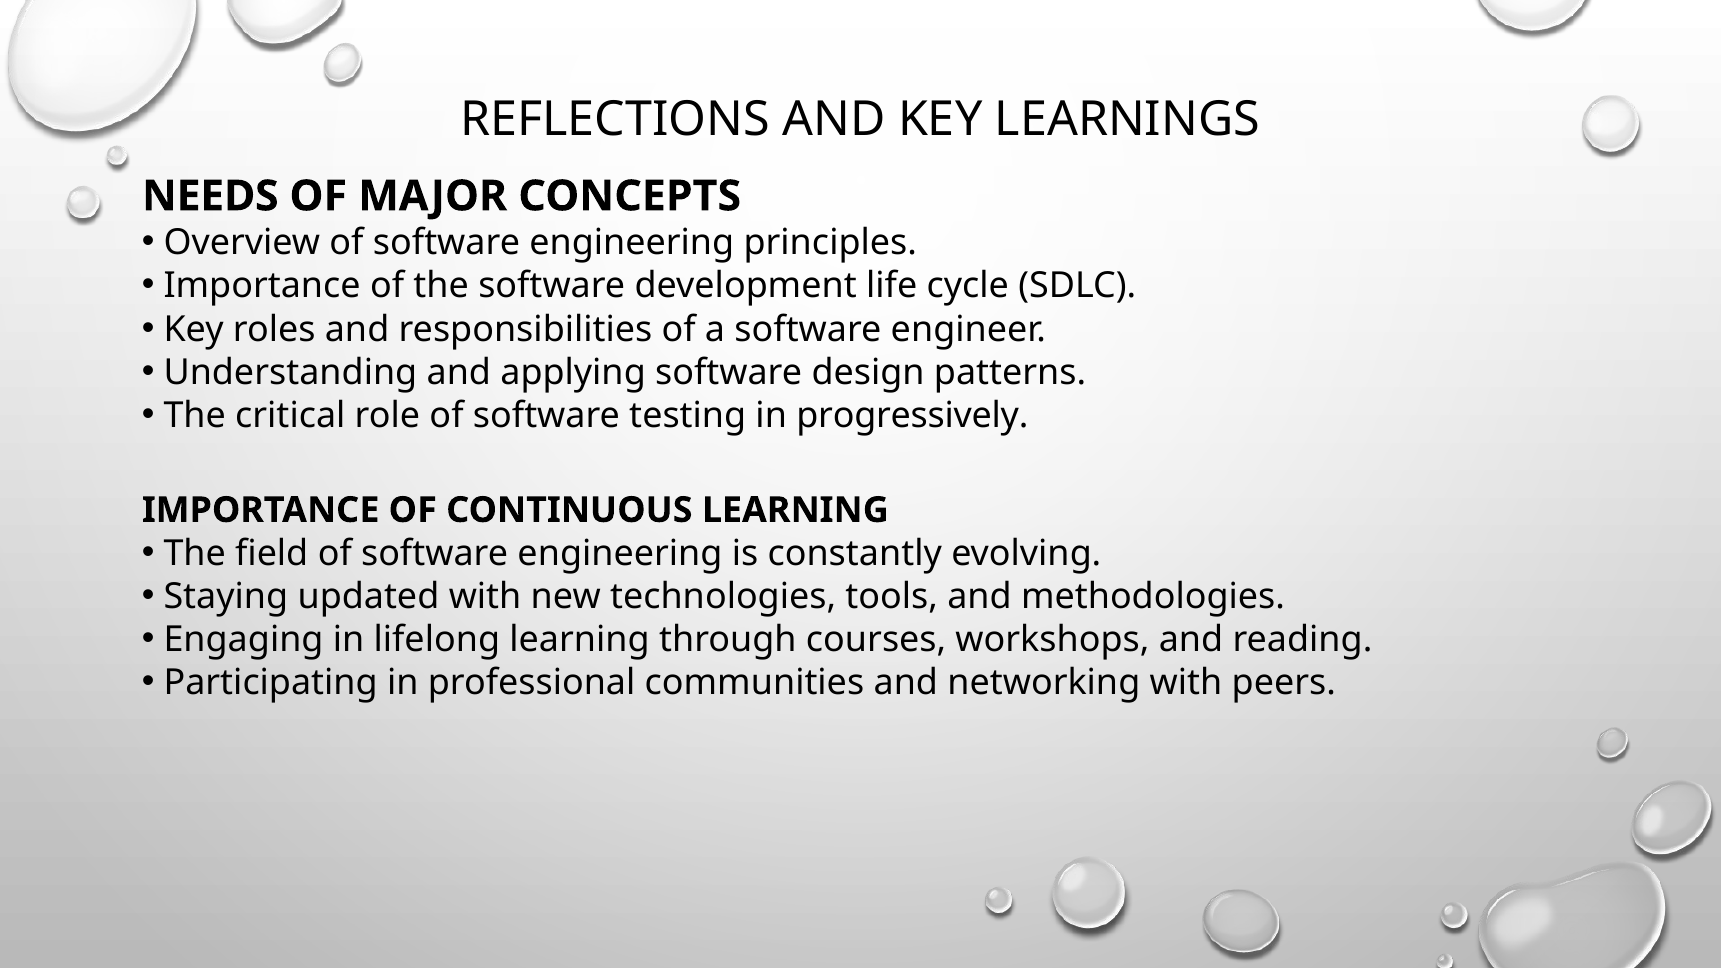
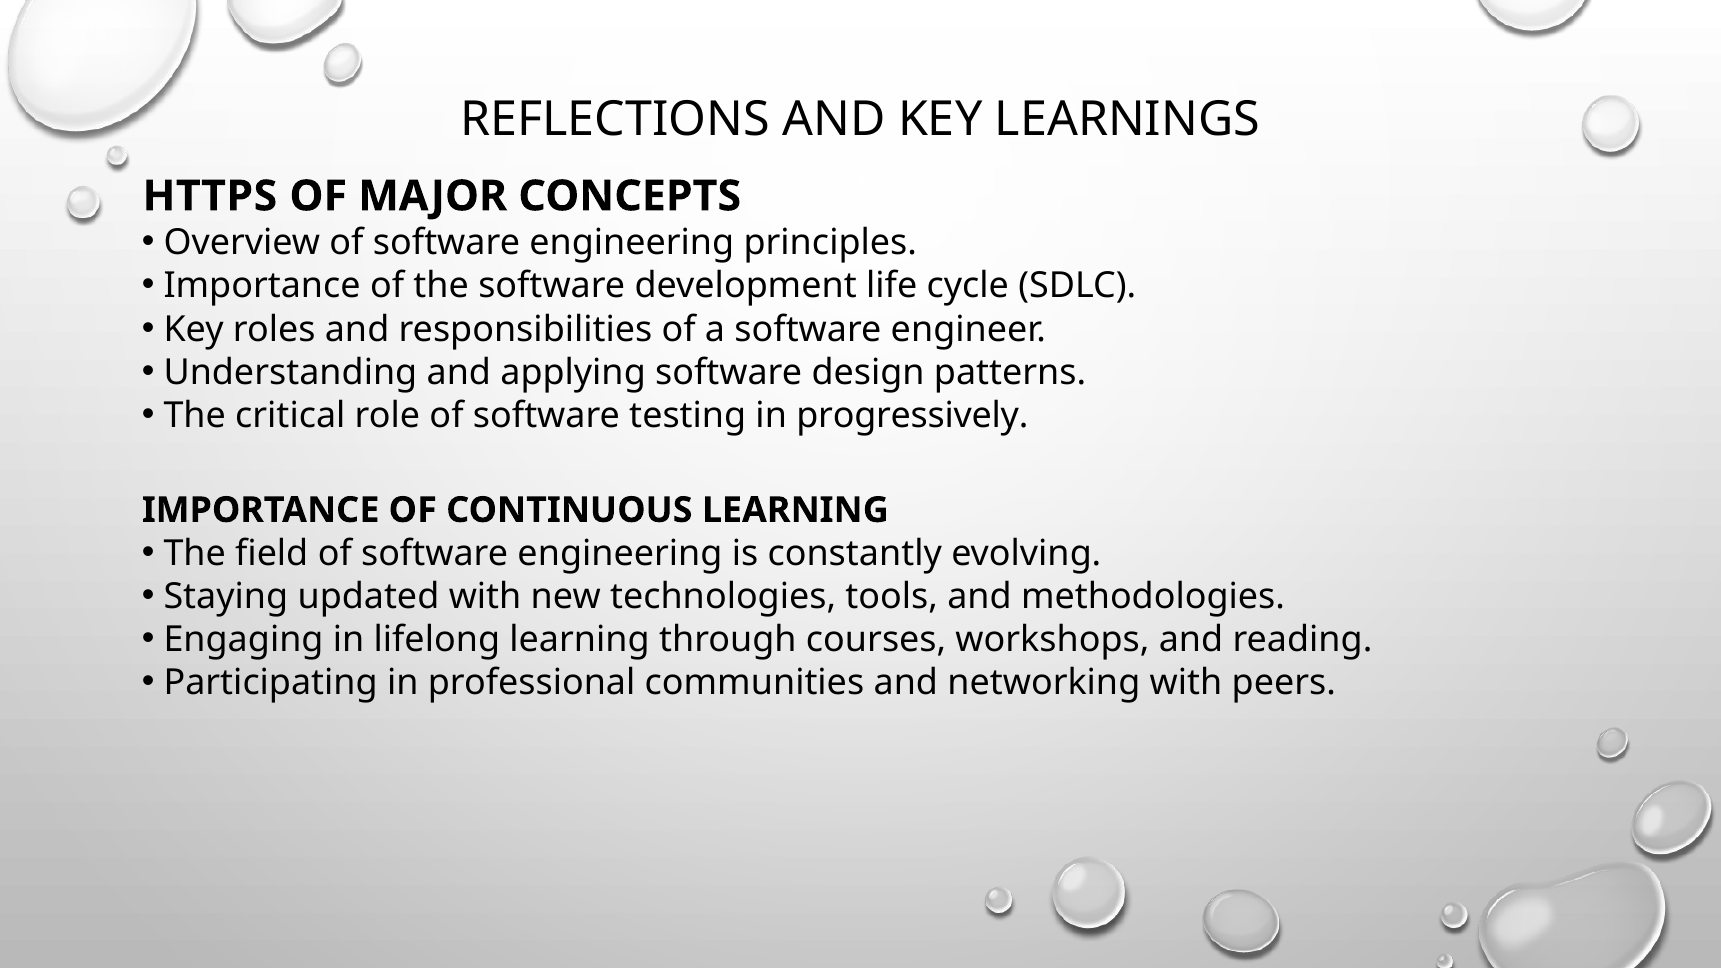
NEEDS: NEEDS -> HTTPS (210, 196)
